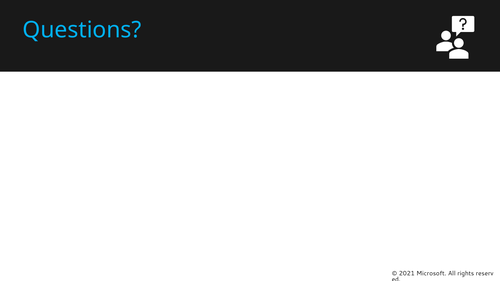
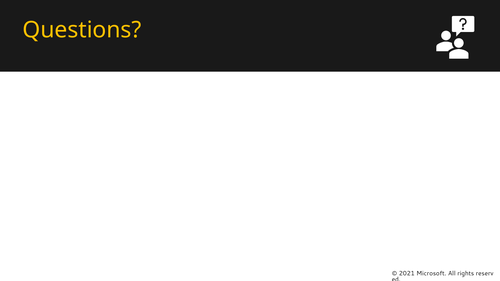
Questions colour: light blue -> yellow (82, 30)
